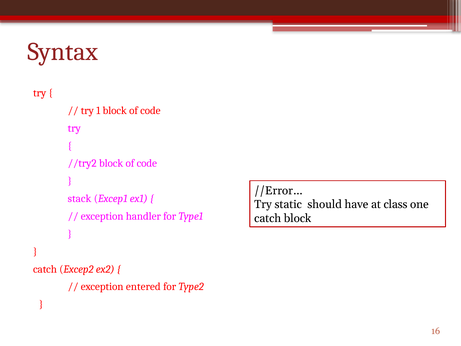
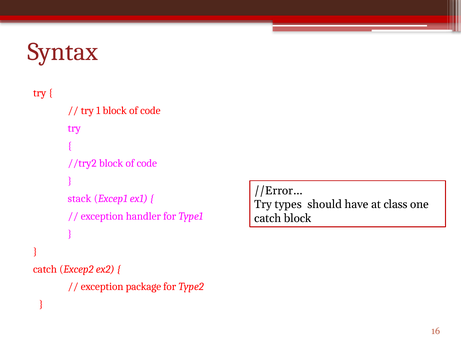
static: static -> types (288, 204)
entered: entered -> package (143, 286)
